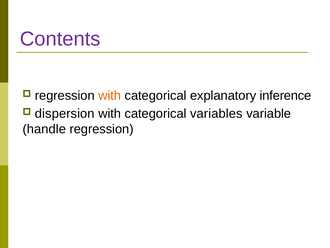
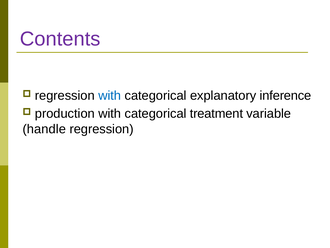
with colour: orange -> blue (110, 96)
dispersion: dispersion -> production (65, 113)
variables: variables -> treatment (216, 113)
